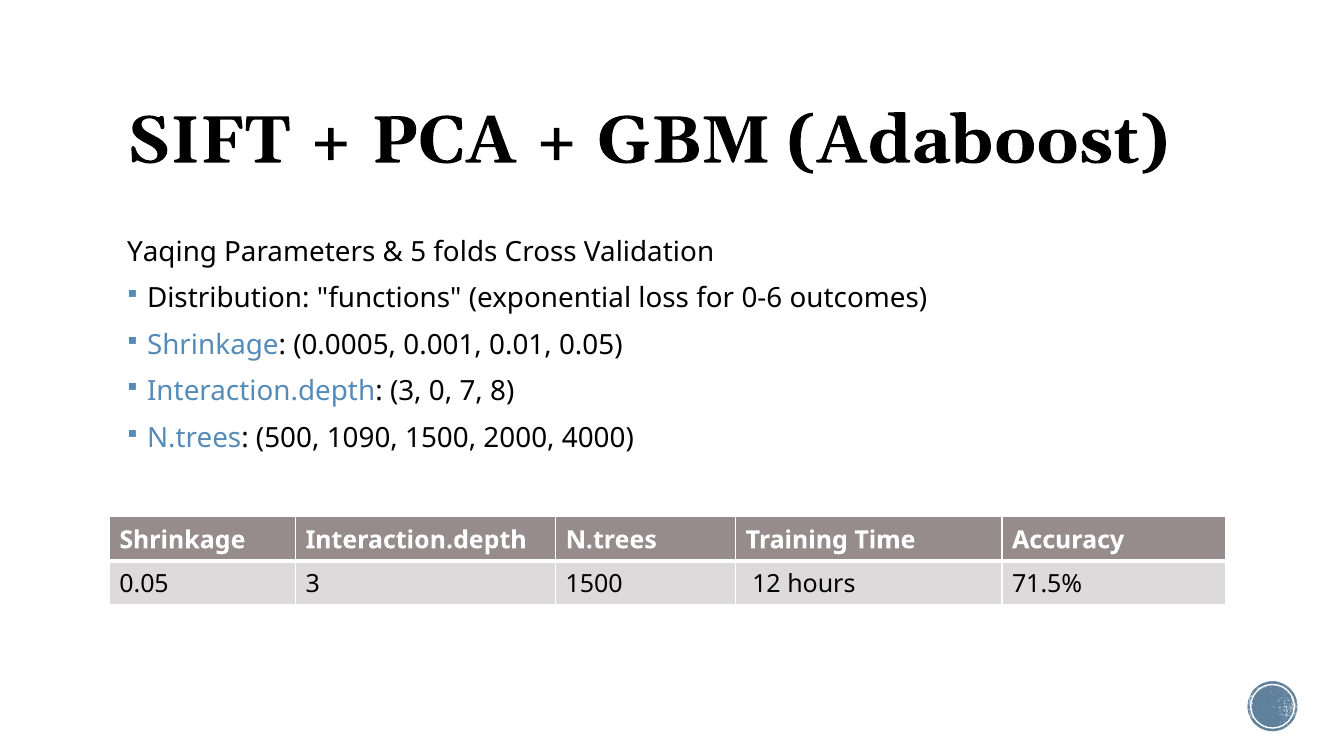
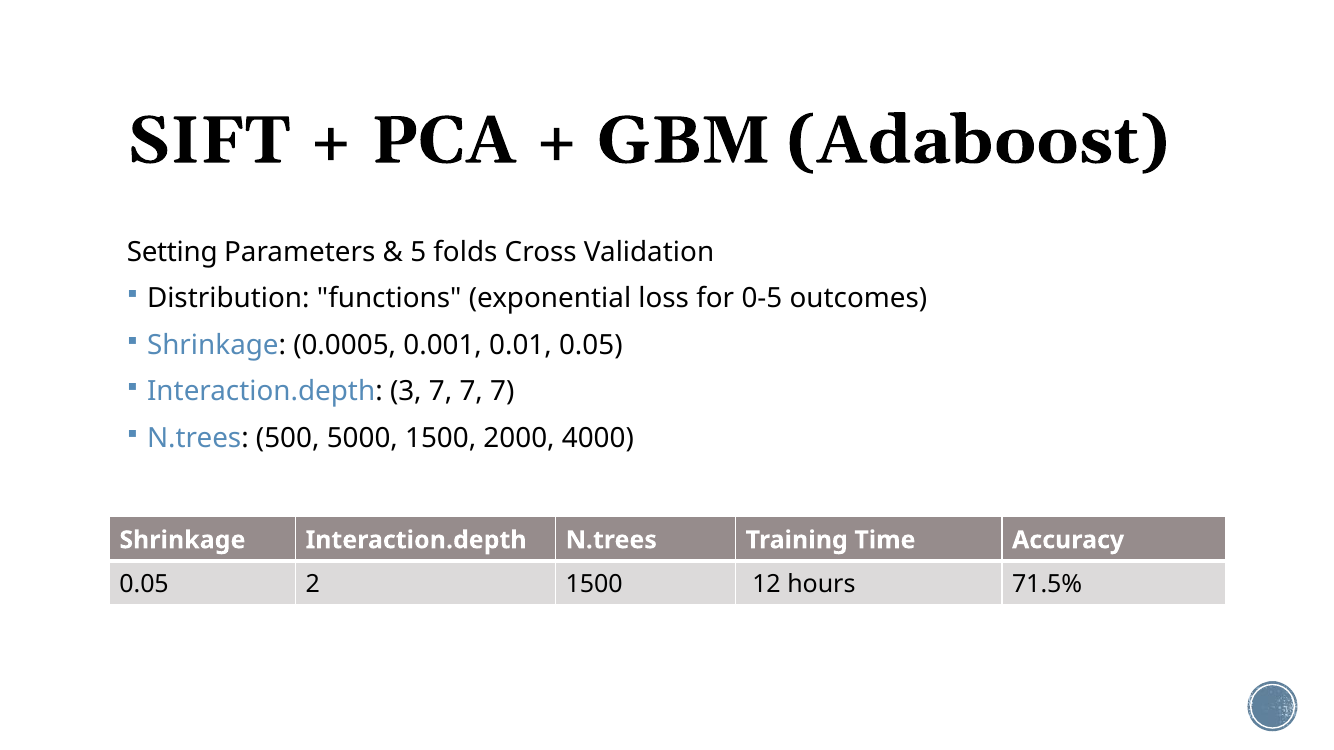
Yaqing: Yaqing -> Setting (172, 252)
0-6: 0-6 -> 0-5 (762, 299)
3 0: 0 -> 7 (441, 392)
8: 8 -> 7 (502, 392)
1090: 1090 -> 5000 (362, 439)
0.05 3: 3 -> 2 (313, 584)
